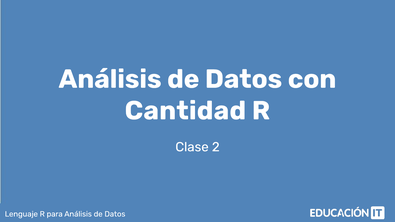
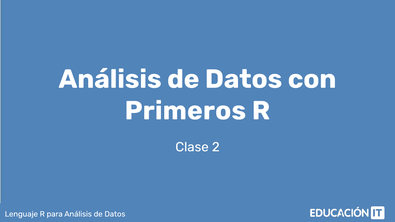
Cantidad: Cantidad -> Primeros (185, 111)
